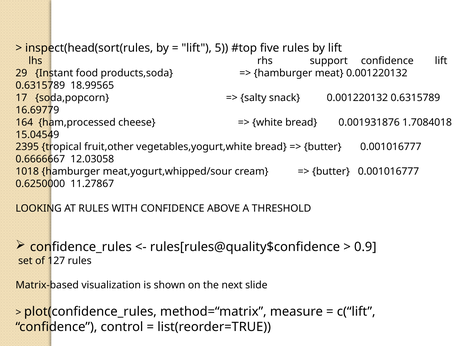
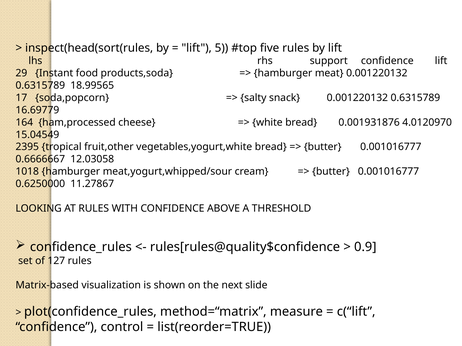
1.7084018: 1.7084018 -> 4.0120970 (427, 123)
